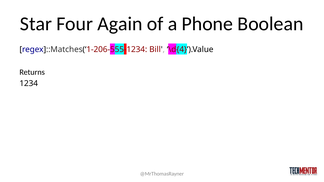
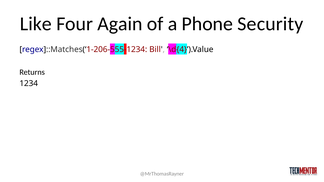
Star: Star -> Like (36, 24)
Boolean: Boolean -> Security (270, 24)
